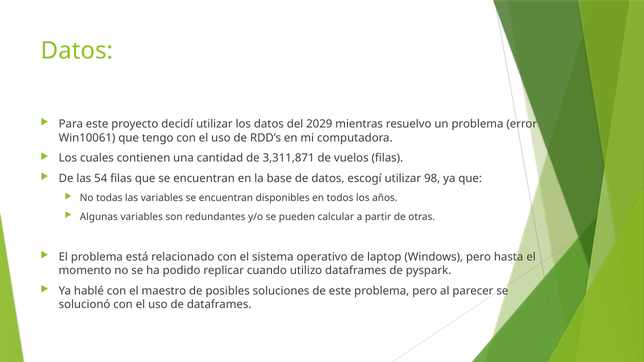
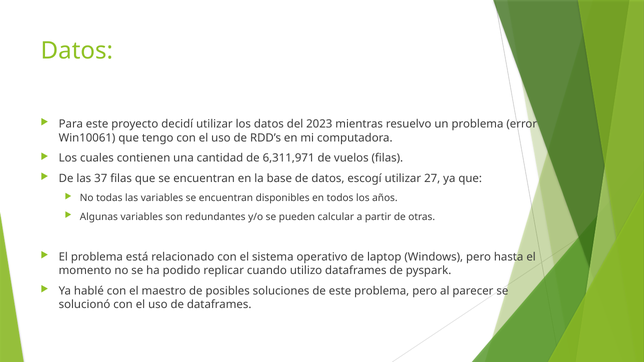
2029: 2029 -> 2023 (319, 124)
3,311,871: 3,311,871 -> 6,311,971 (289, 158)
54: 54 -> 37 (101, 179)
98: 98 -> 27 (432, 179)
